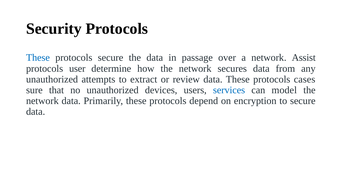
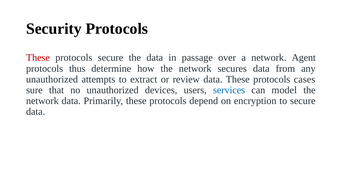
These colour: blue -> red (38, 58)
Assist: Assist -> Agent (304, 58)
user: user -> thus (77, 69)
